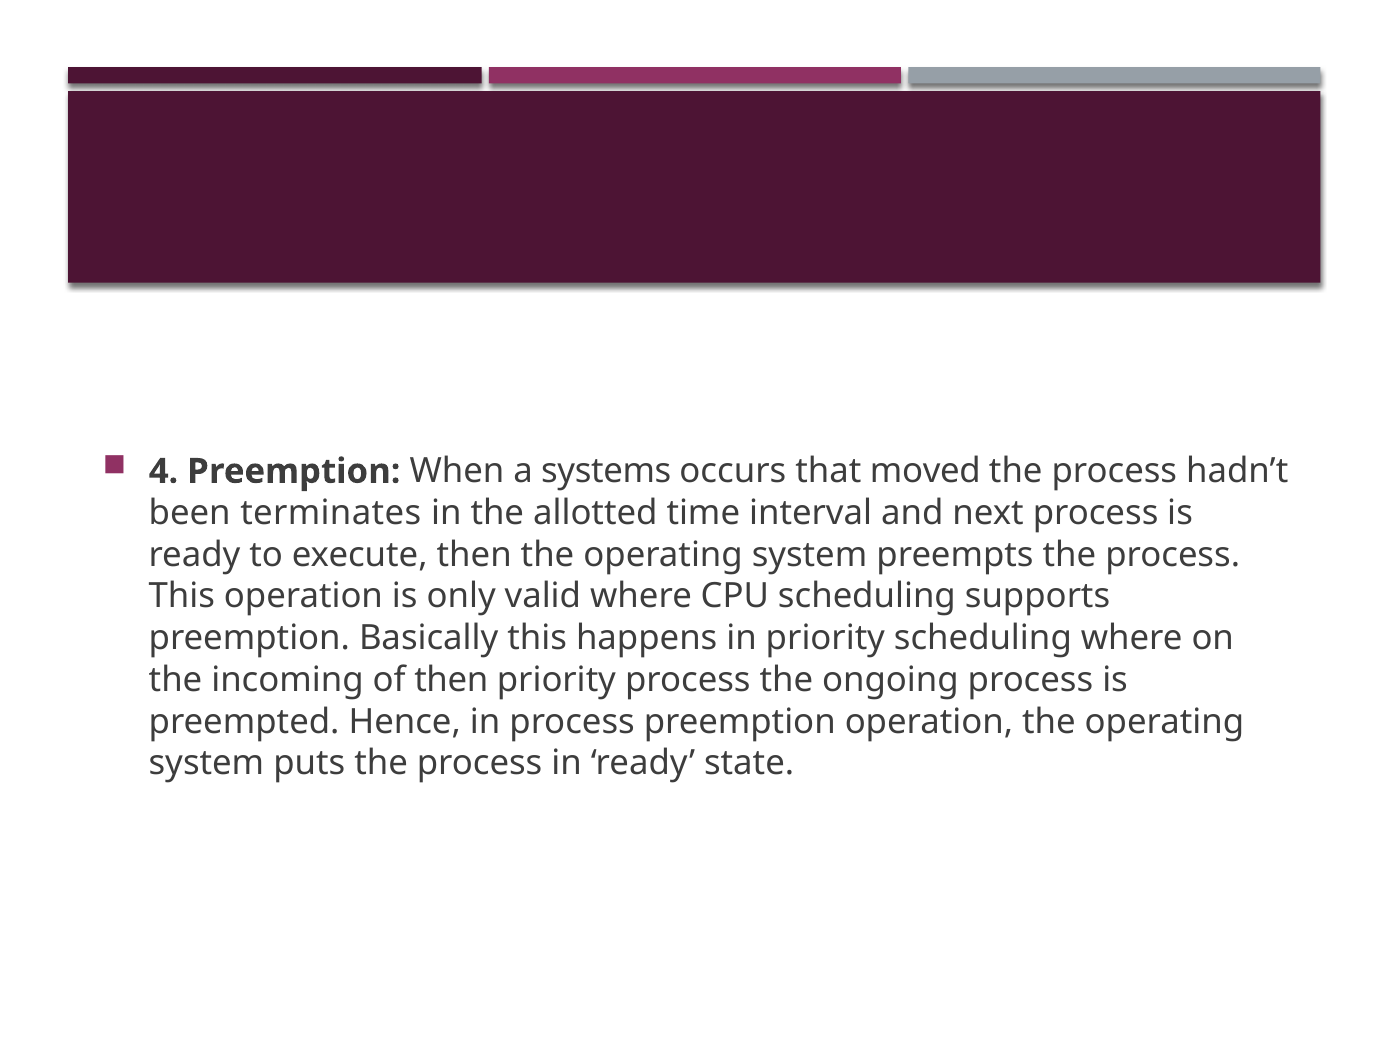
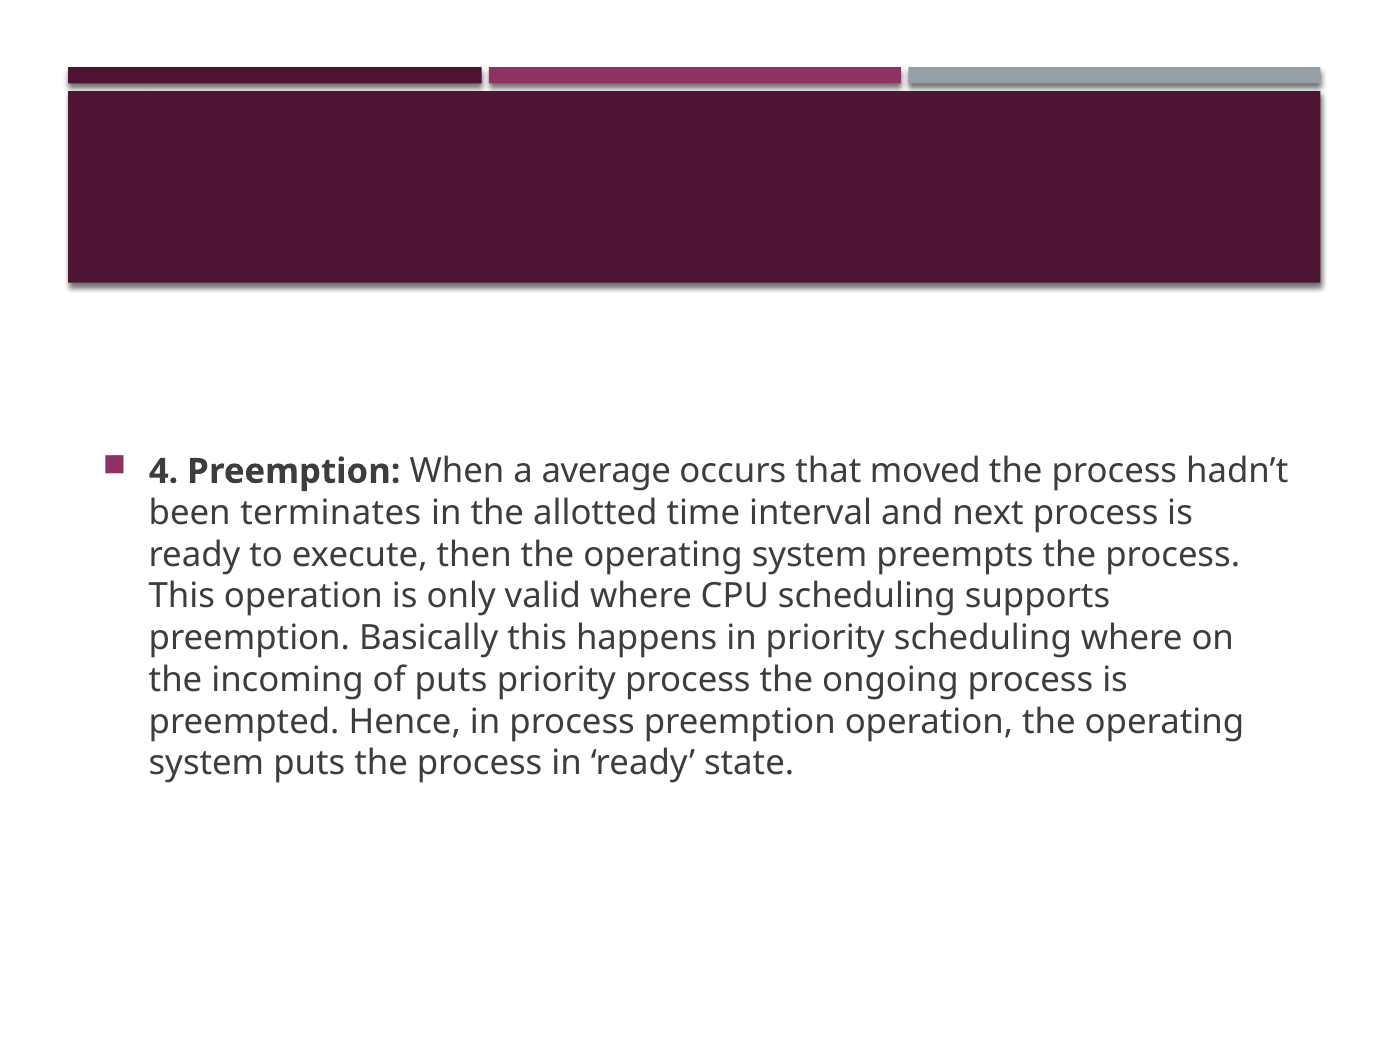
systems: systems -> average (606, 471)
of then: then -> puts (451, 680)
